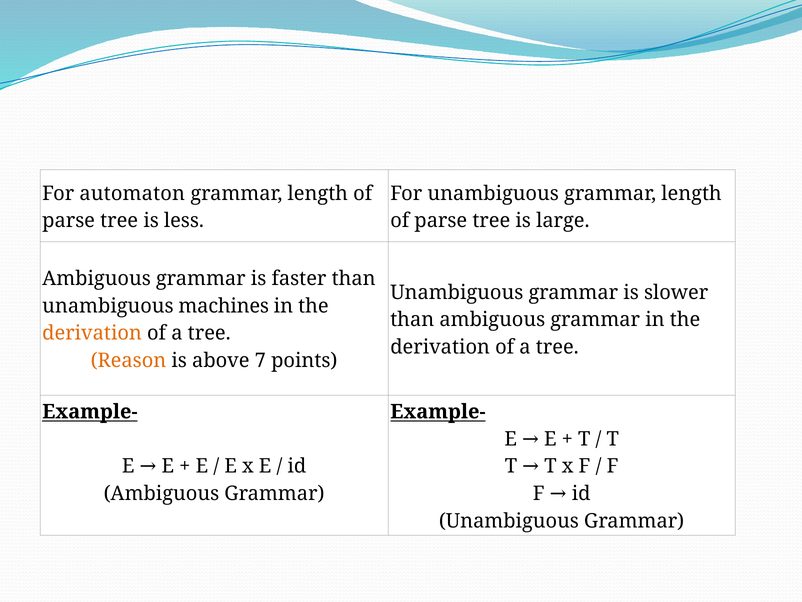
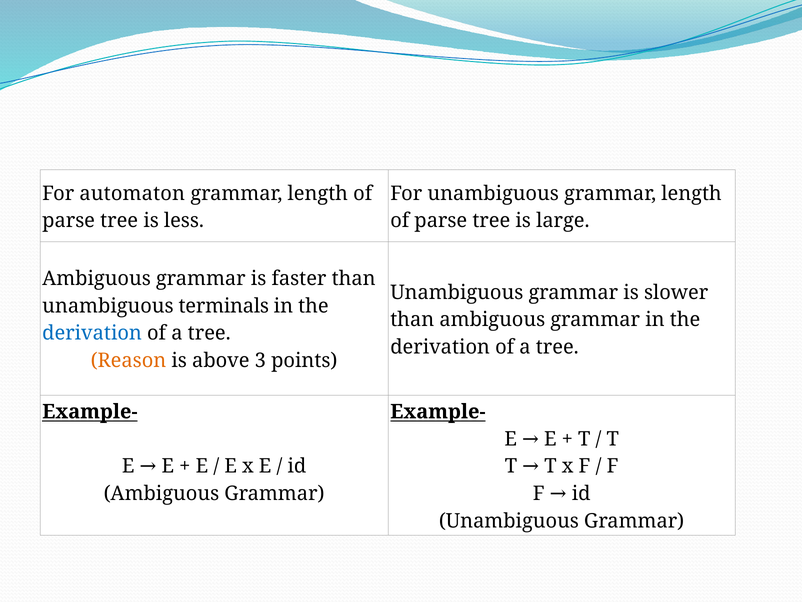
machines: machines -> terminals (224, 306)
derivation colour: orange -> blue (92, 333)
7: 7 -> 3 (260, 360)
